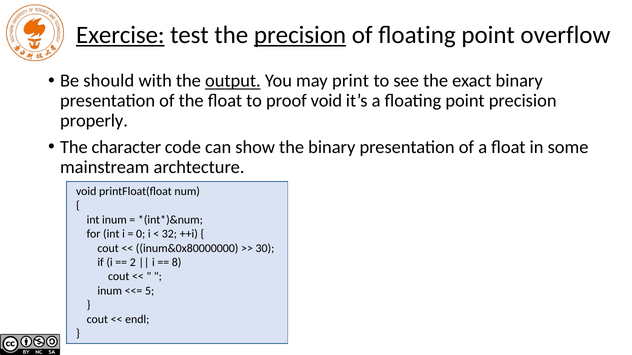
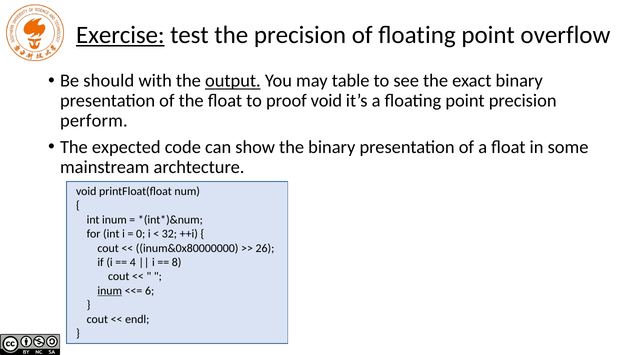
precision underline: present -> none (300, 35)
print: print -> table (351, 81)
properly: properly -> perform (94, 121)
character: character -> expected (126, 147)
30: 30 -> 26 (265, 248)
2: 2 -> 4 (133, 263)
inum underline: none -> present (110, 291)
5: 5 -> 6 (150, 291)
